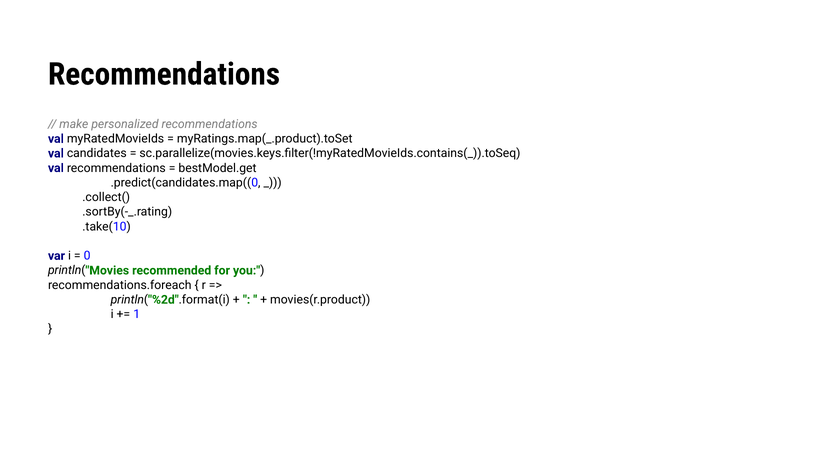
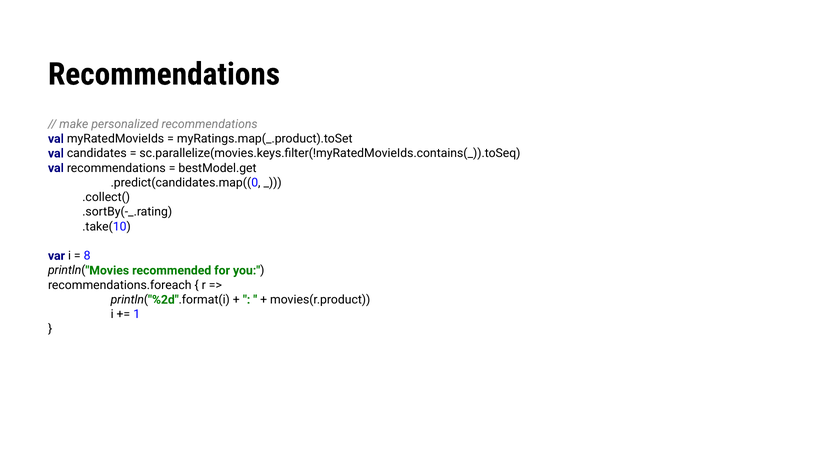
0: 0 -> 8 (87, 256)
